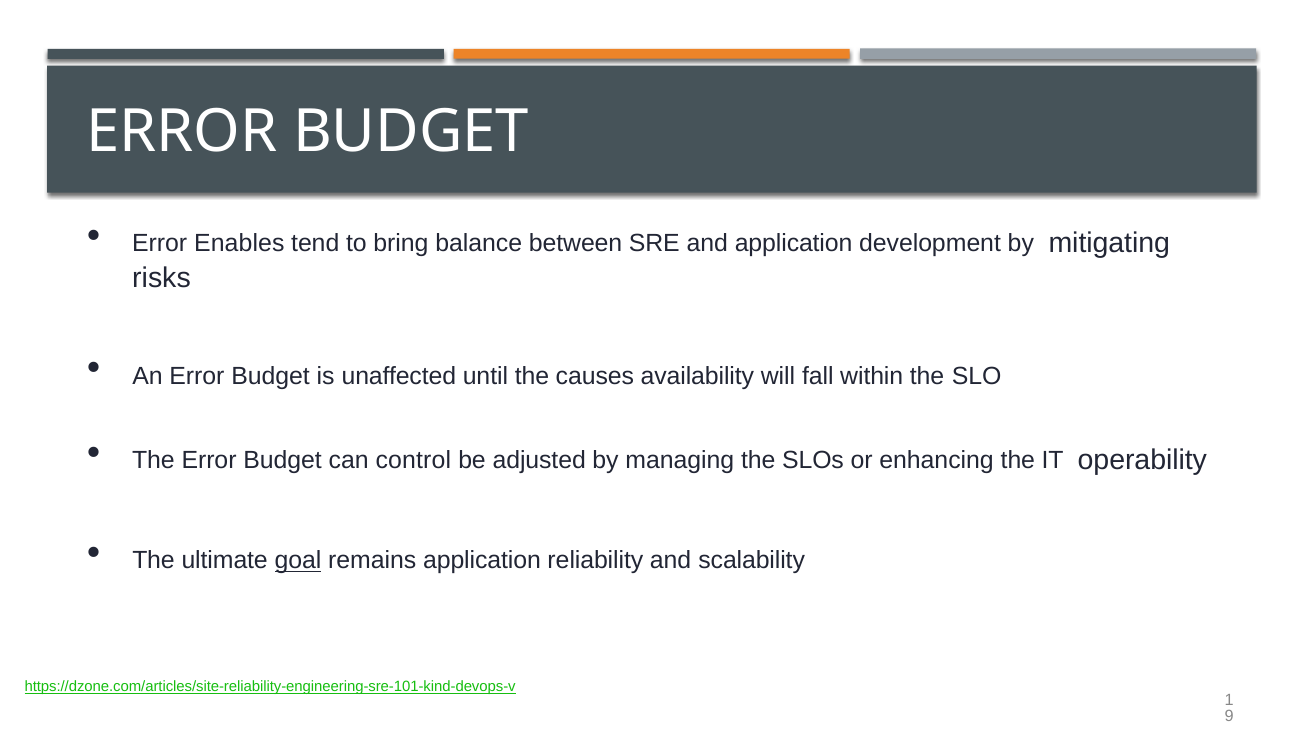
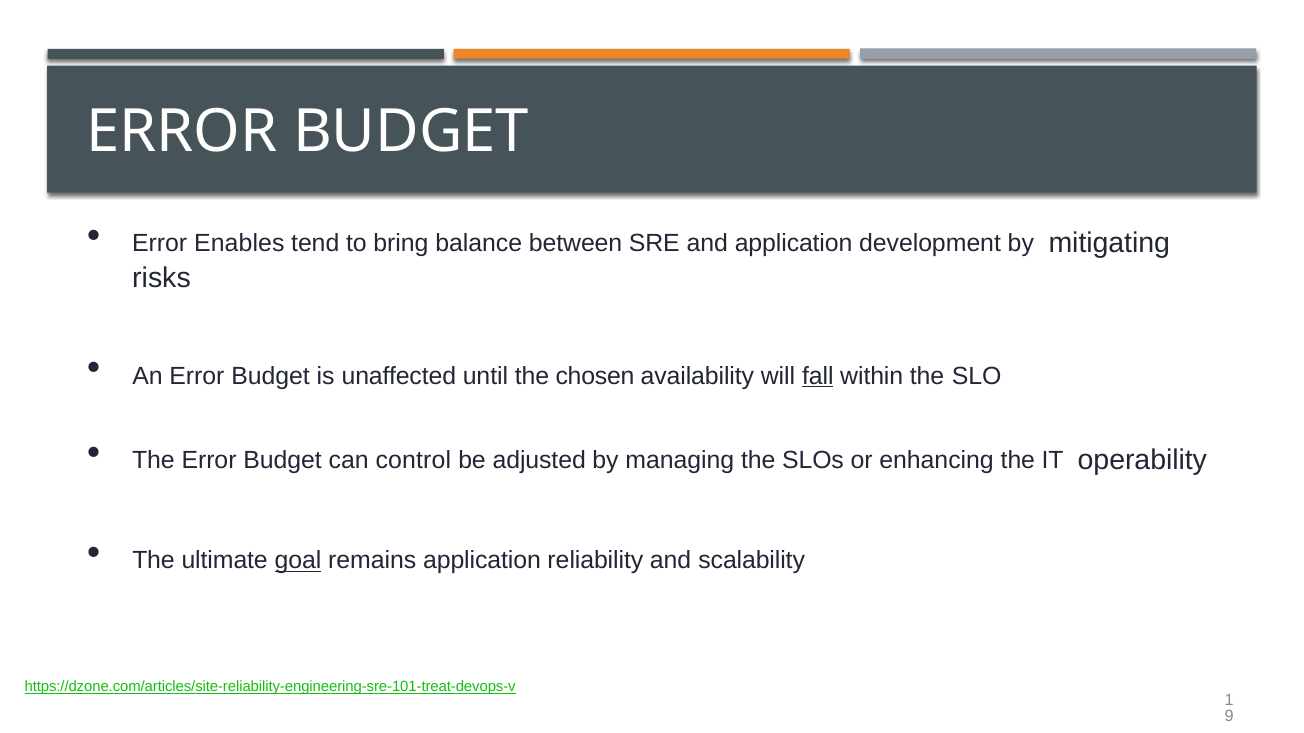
causes: causes -> chosen (595, 376)
fall underline: none -> present (818, 376)
https://dzone.com/articles/site-reliability-engineering-sre-101-kind-devops-v: https://dzone.com/articles/site-reliability-engineering-sre-101-kind-devops-v -> https://dzone.com/articles/site-reliability-engineering-sre-101-treat-devops-v (270, 687)
